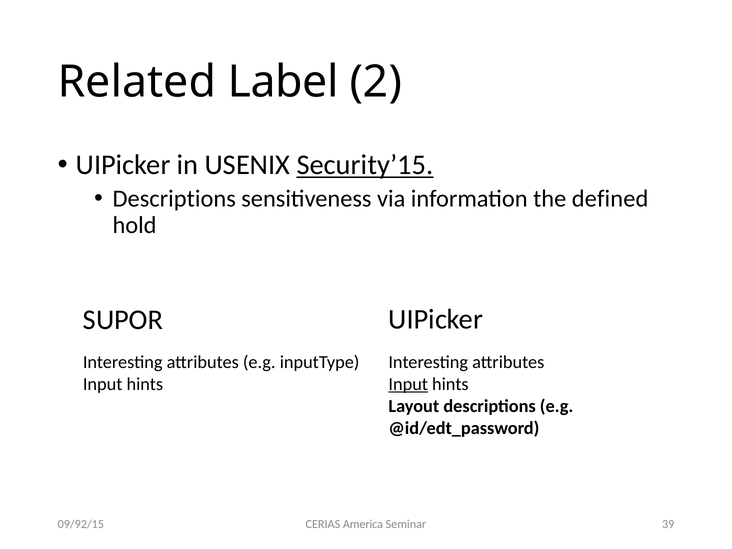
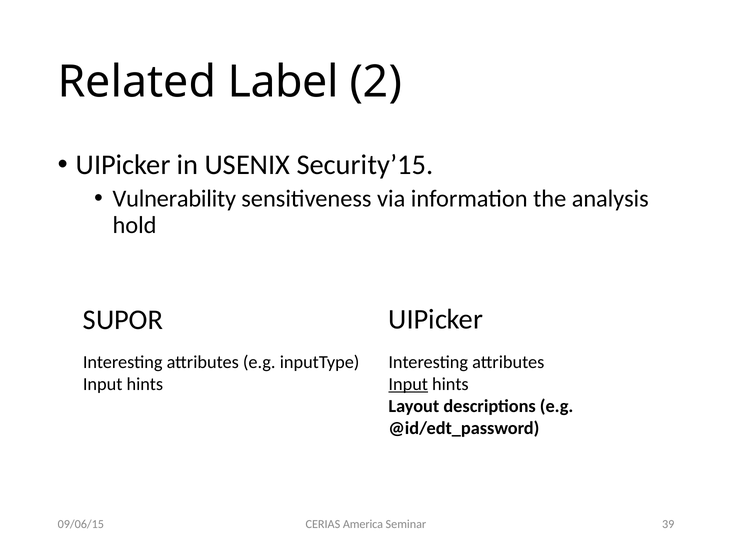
Security’15 underline: present -> none (365, 165)
Descriptions: Descriptions -> Vulnerability (174, 199)
defined: defined -> analysis (610, 199)
09/92/15: 09/92/15 -> 09/06/15 (81, 524)
